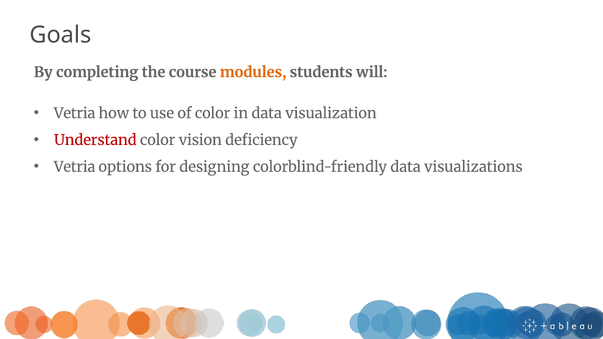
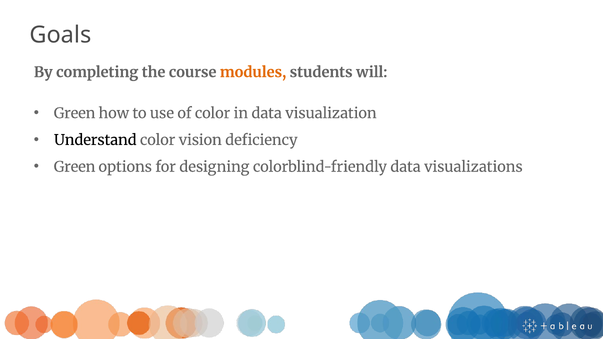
Vetria: Vetria -> Green (75, 113)
Understand colour: red -> black (95, 140)
Vetria: Vetria -> Green (75, 167)
